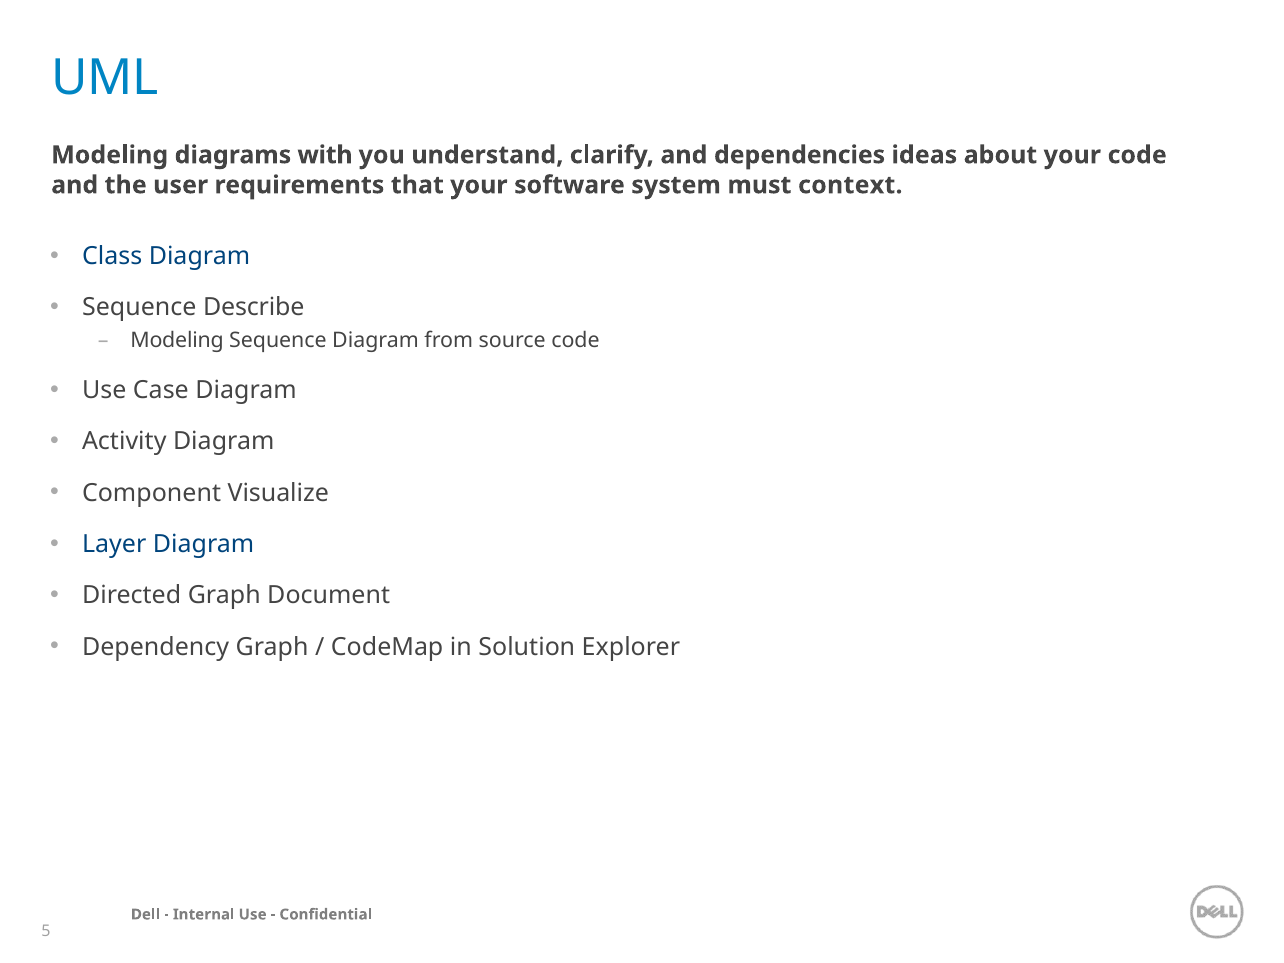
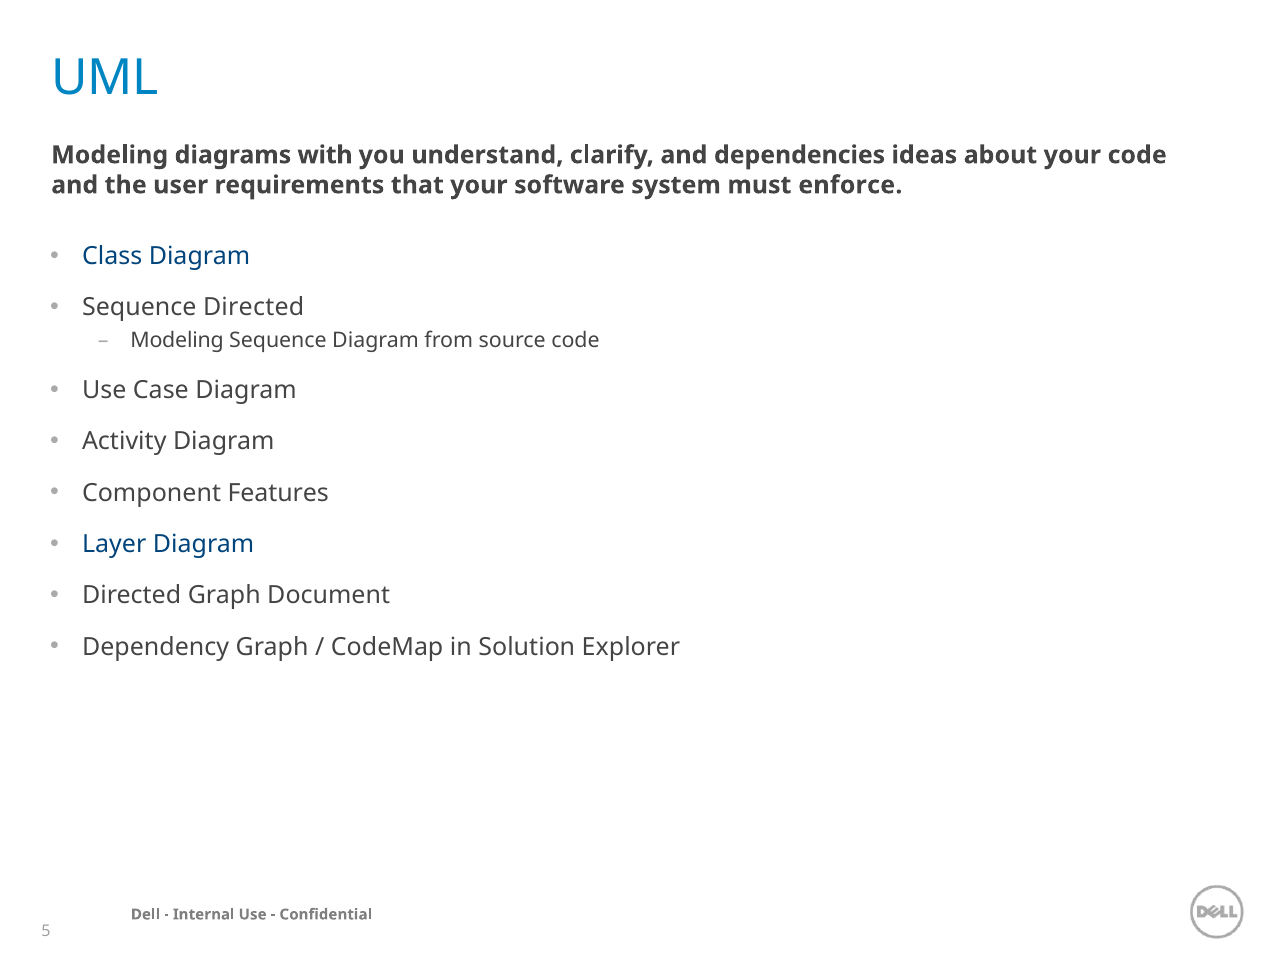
context: context -> enforce (850, 185)
Sequence Describe: Describe -> Directed (254, 308)
Visualize: Visualize -> Features (278, 493)
